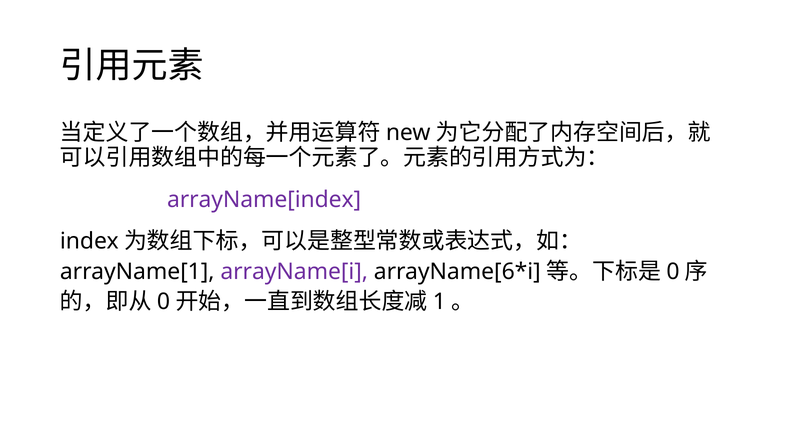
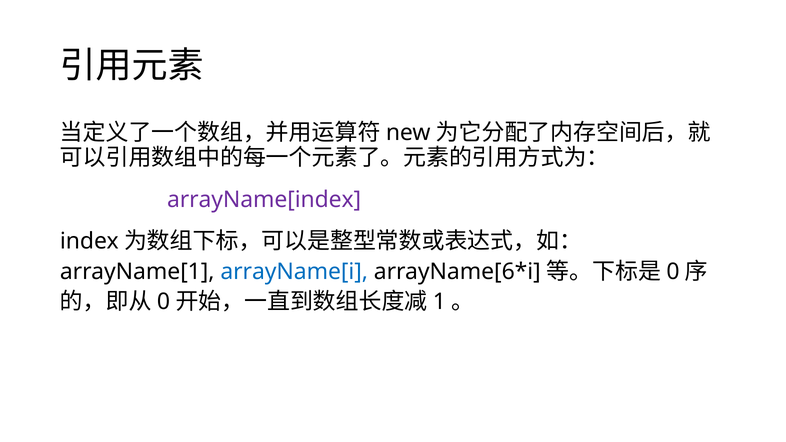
arrayName[i colour: purple -> blue (294, 272)
